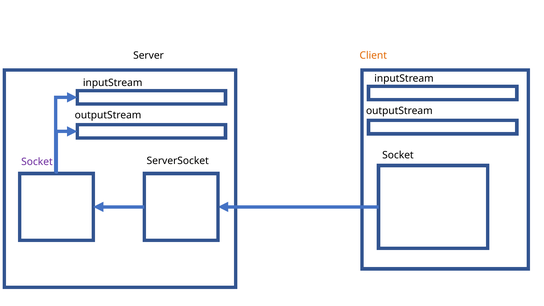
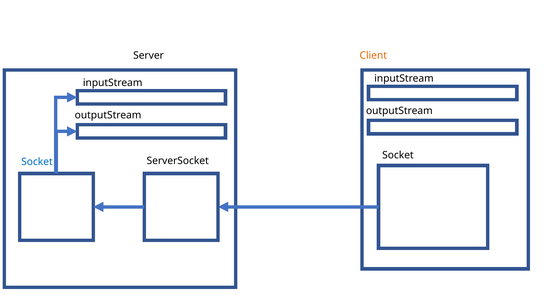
Socket colour: purple -> blue (37, 162)
